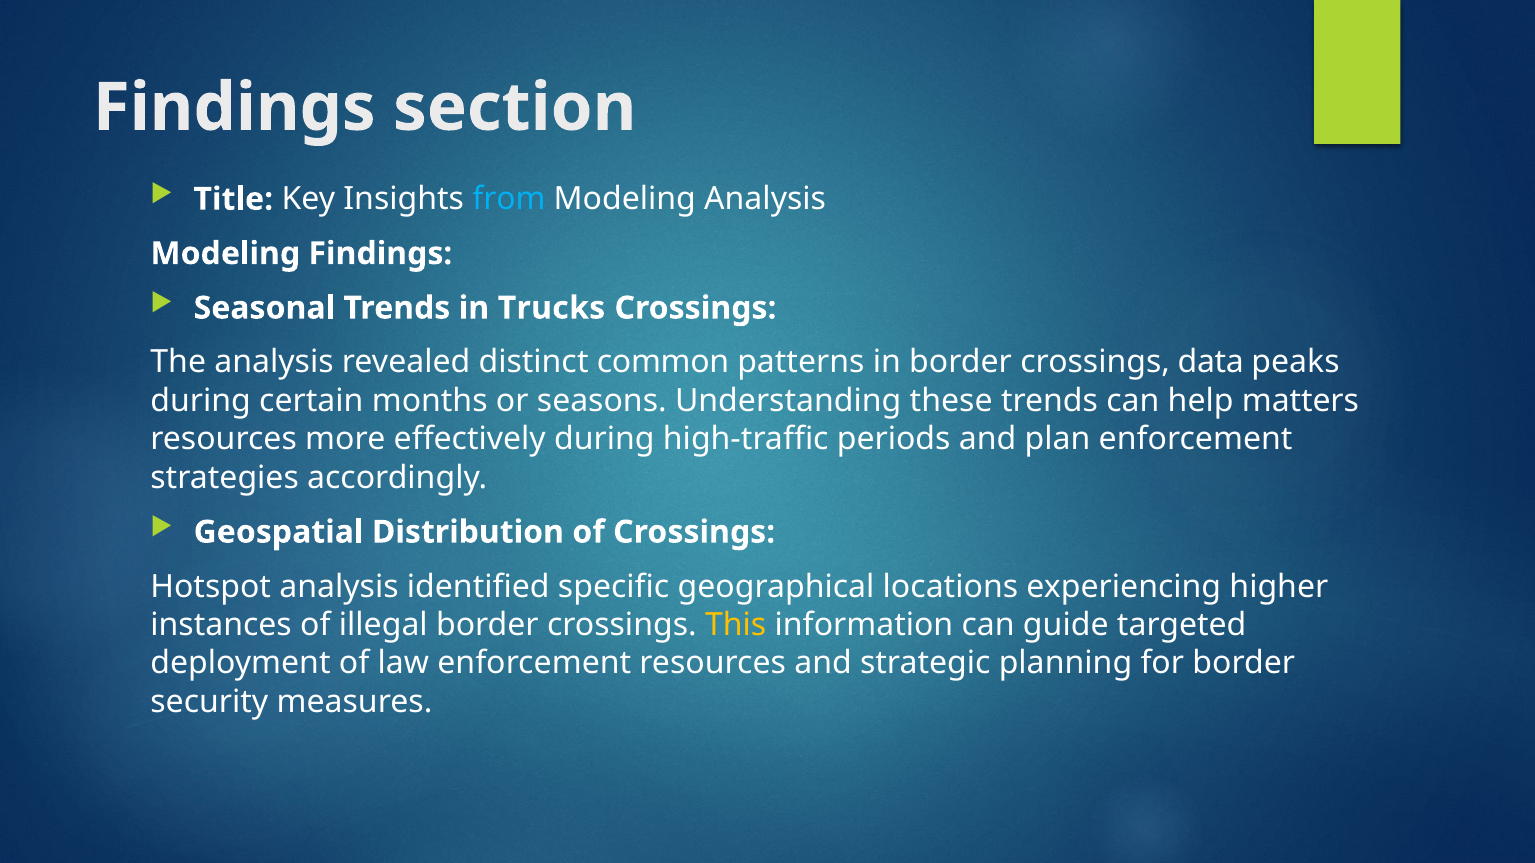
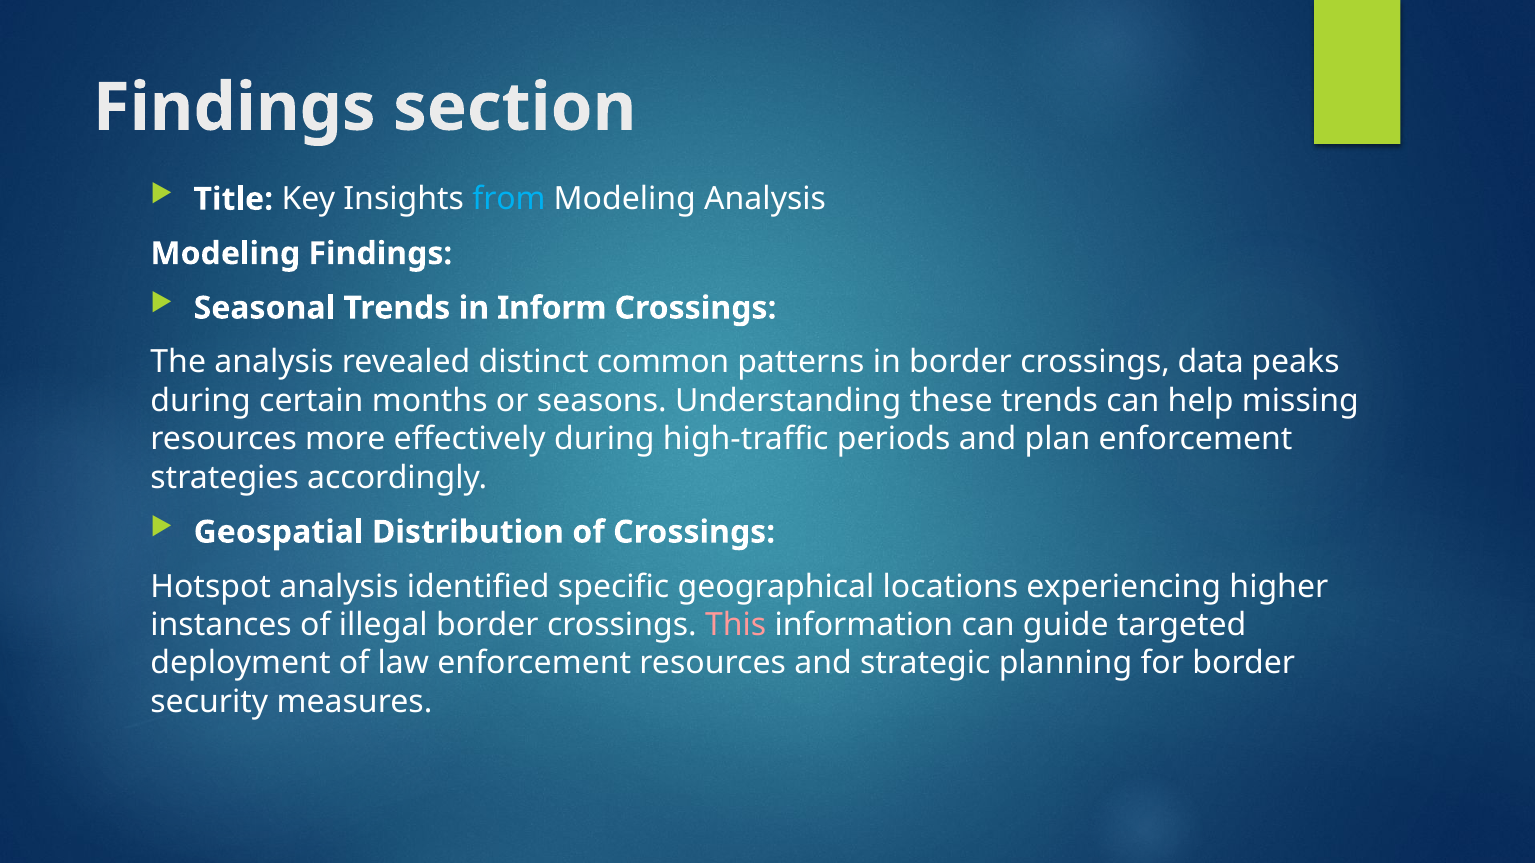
Trucks: Trucks -> Inform (552, 308)
matters: matters -> missing (1300, 401)
This colour: yellow -> pink (736, 625)
